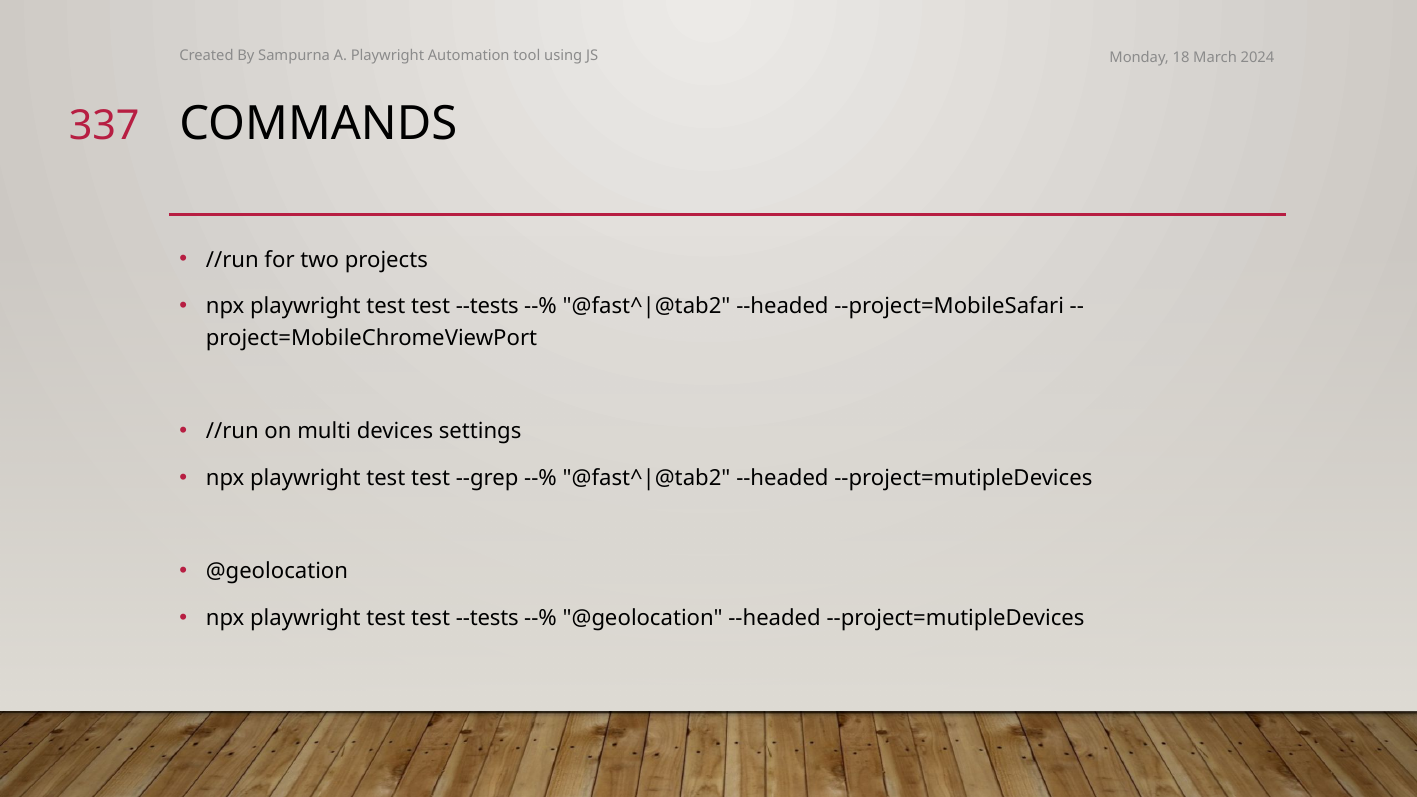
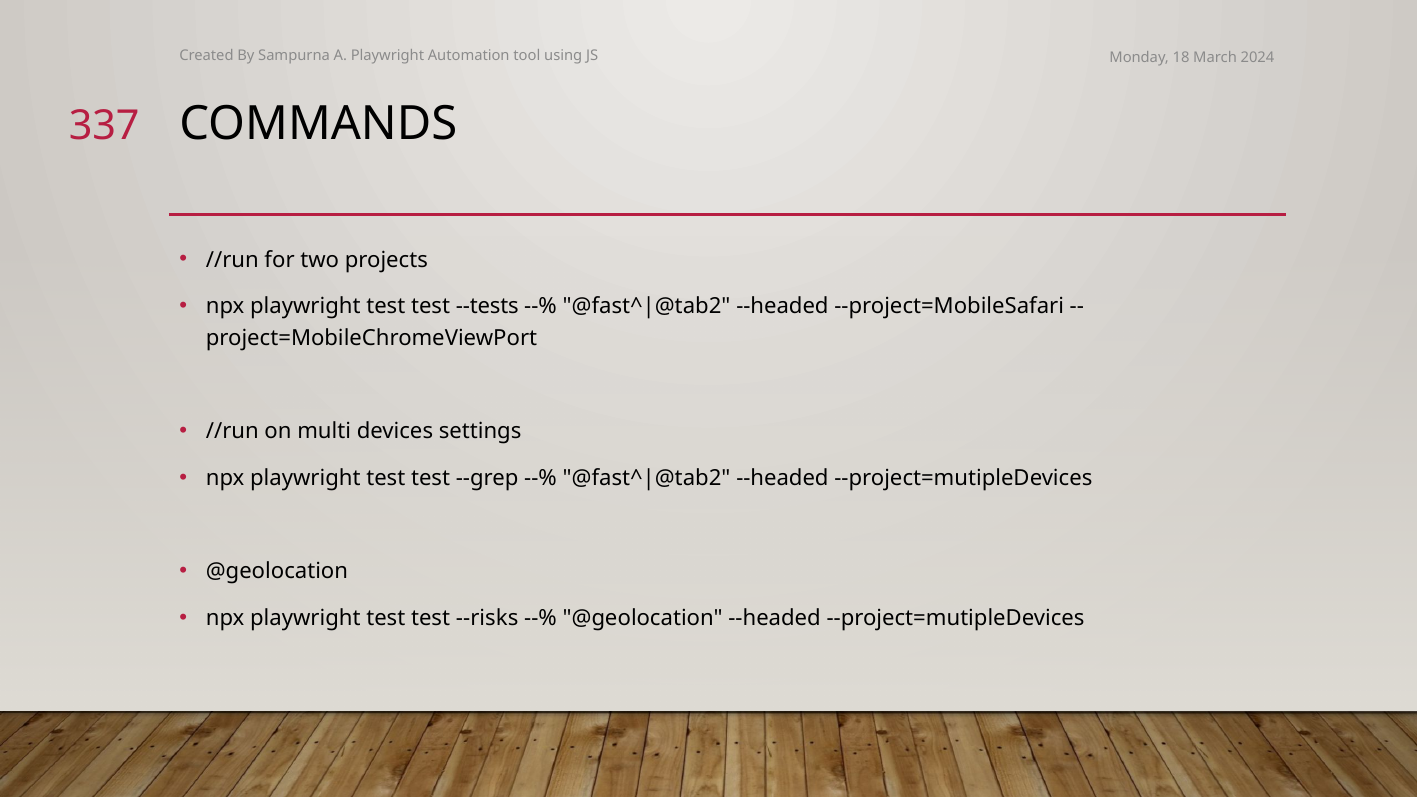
--tests: --tests -> --risks (487, 618)
